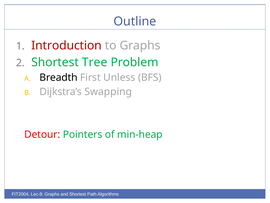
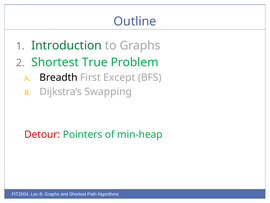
Introduction colour: red -> green (67, 45)
Tree: Tree -> True (95, 62)
Unless: Unless -> Except (119, 77)
